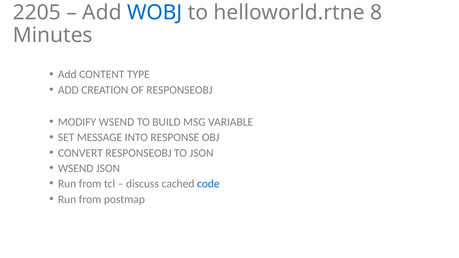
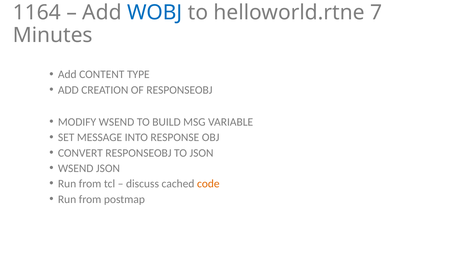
2205: 2205 -> 1164 (37, 13)
8: 8 -> 7 (376, 13)
code colour: blue -> orange (208, 184)
